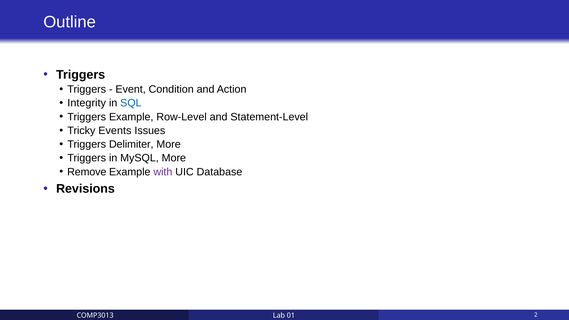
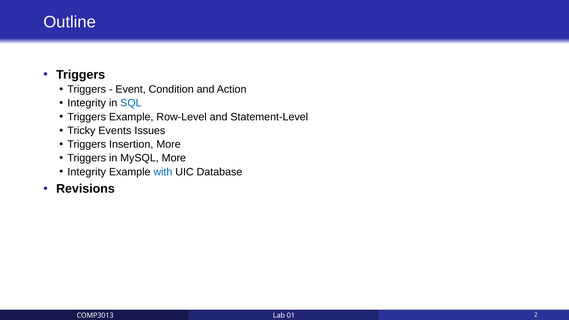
Delimiter: Delimiter -> Insertion (131, 144)
Remove: Remove -> Integrity (87, 172)
with colour: purple -> blue (163, 172)
